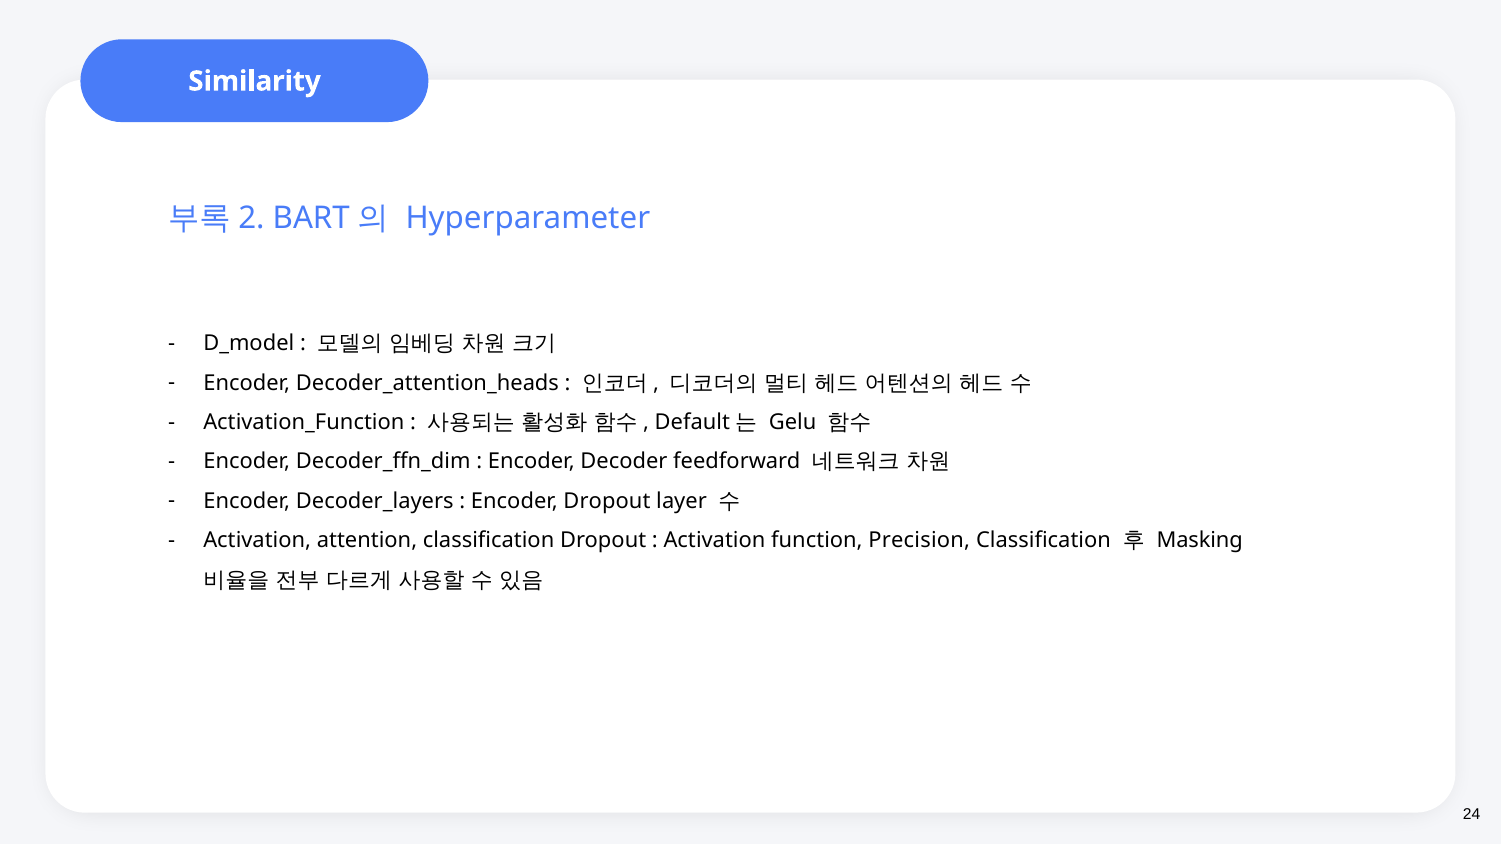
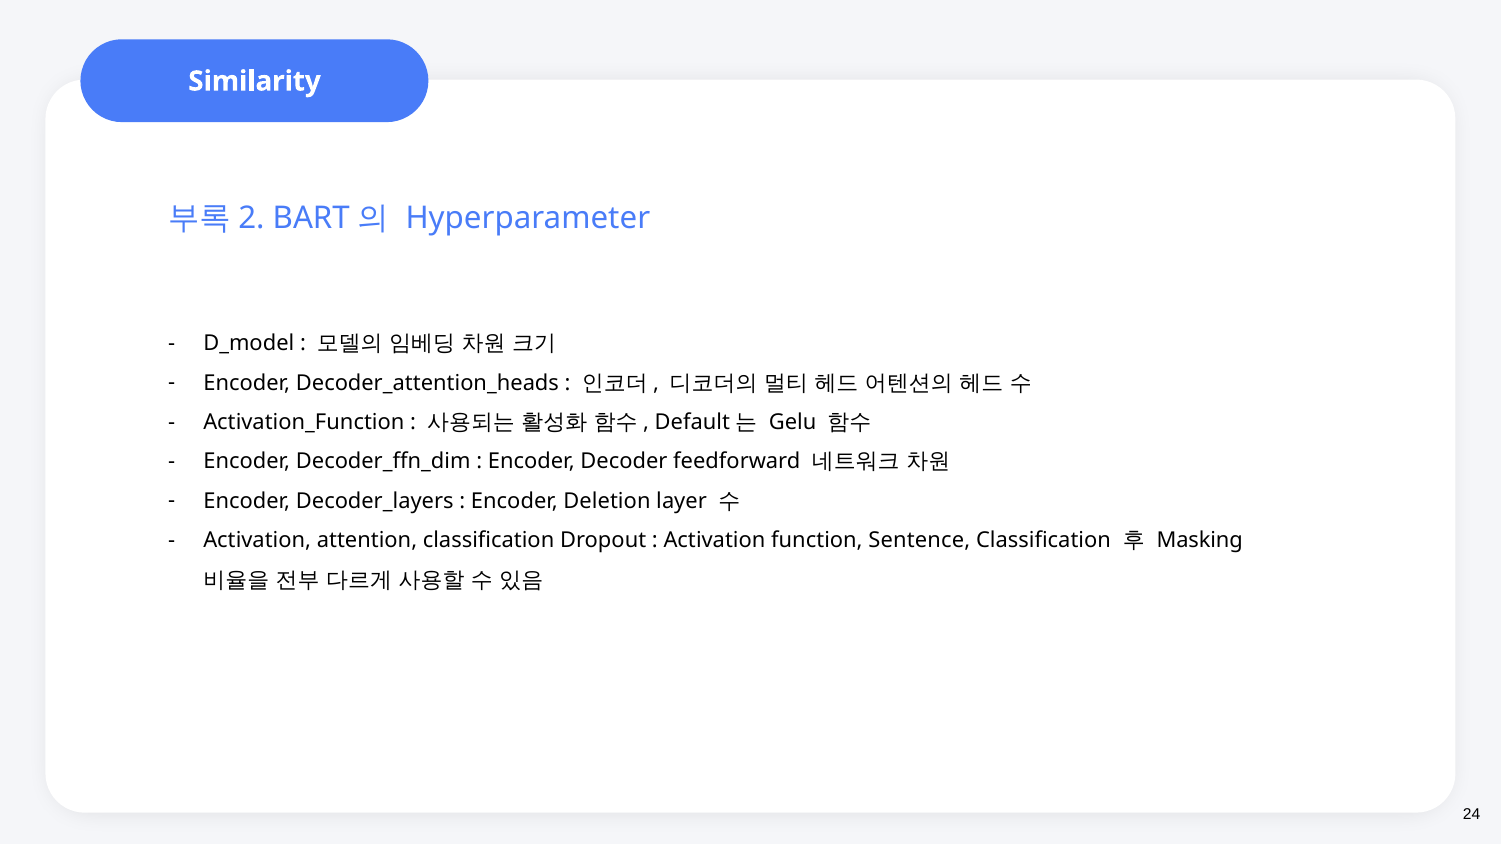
Encoder Dropout: Dropout -> Deletion (607, 501)
Precision: Precision -> Sentence (919, 541)
